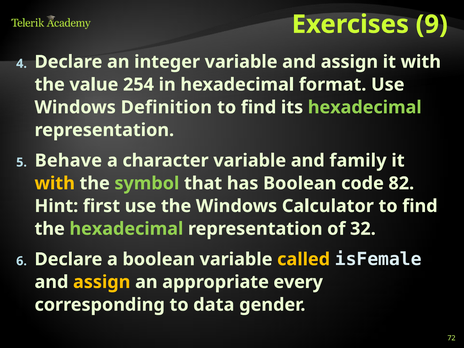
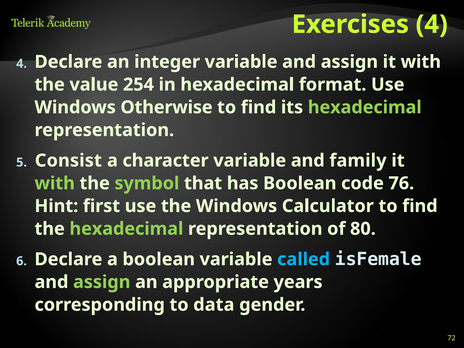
Exercises 9: 9 -> 4 (432, 24)
Definition: Definition -> Otherwise (166, 107)
Behave: Behave -> Consist (68, 161)
with colour: yellow -> light green (55, 183)
82: 82 -> 76 (401, 183)
32: 32 -> 80 (363, 229)
called colour: yellow -> light blue (304, 259)
assign colour: yellow -> light green (102, 282)
every: every -> years (298, 282)
